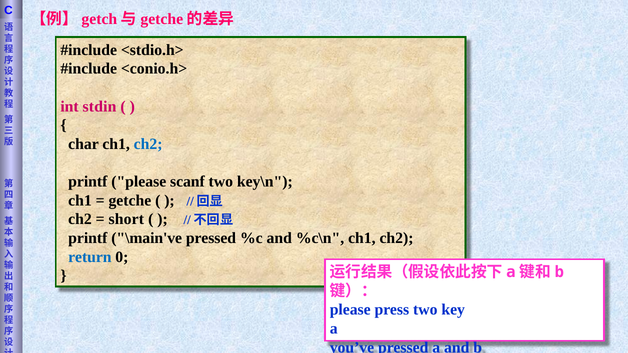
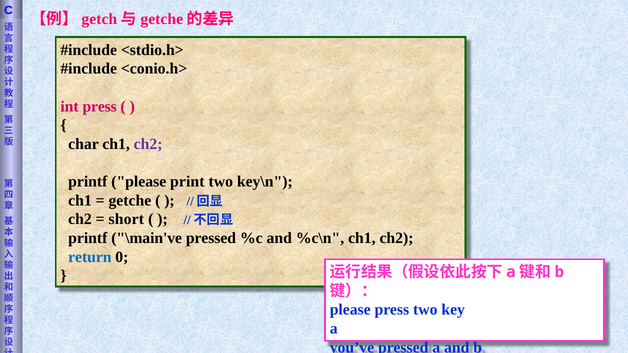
int stdin: stdin -> press (100, 106)
ch2 colour: blue -> purple (148, 144)
scanf: scanf -> print (187, 182)
